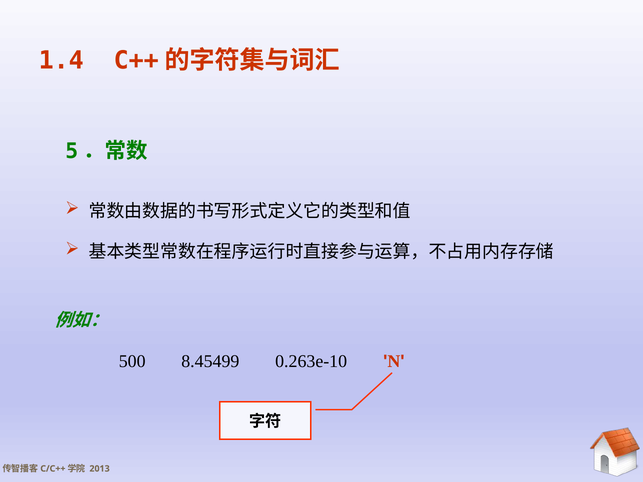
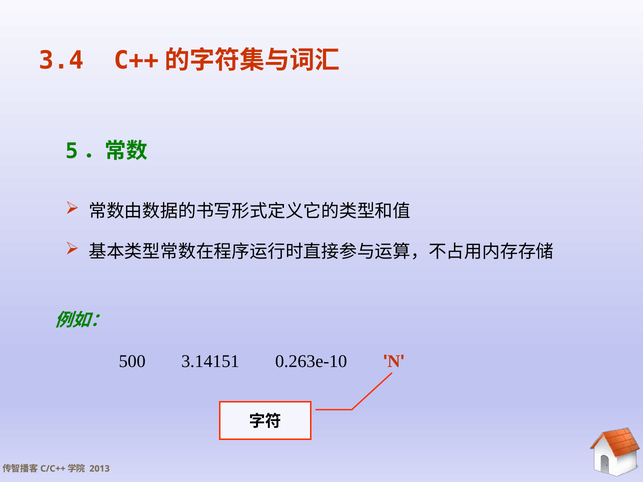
1.4: 1.4 -> 3.4 (61, 61)
8.45499: 8.45499 -> 3.14151 (210, 362)
